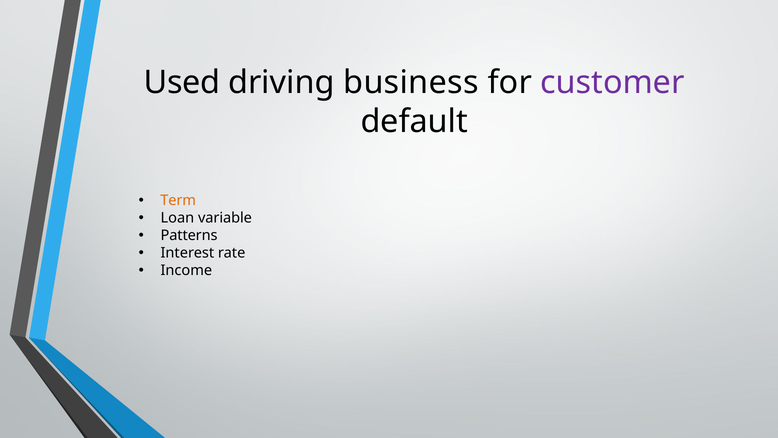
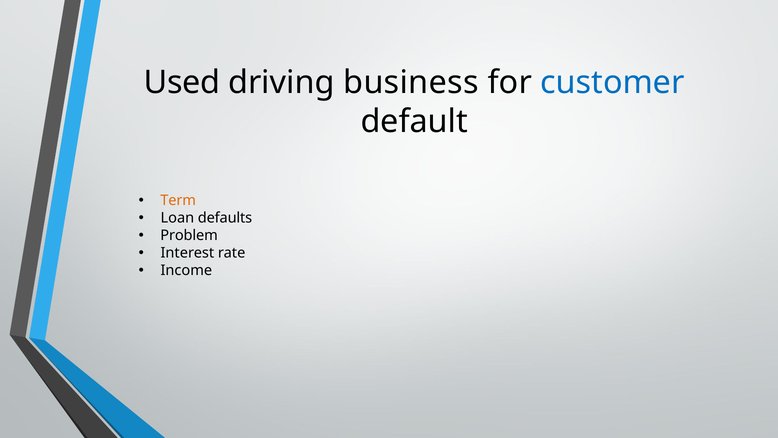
customer colour: purple -> blue (612, 82)
variable: variable -> defaults (225, 218)
Patterns: Patterns -> Problem (189, 235)
